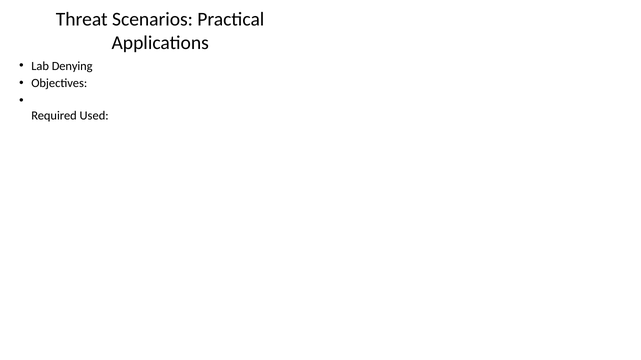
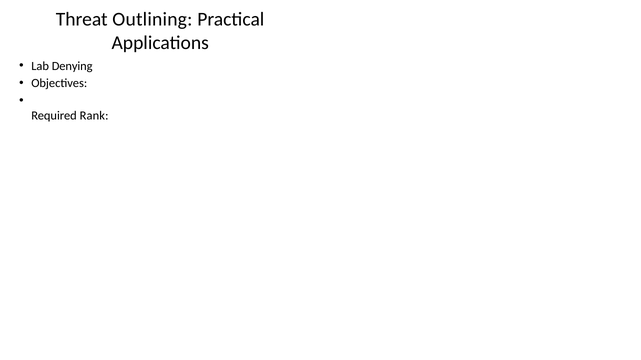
Scenarios: Scenarios -> Outlining (152, 19)
Used: Used -> Rank (94, 116)
